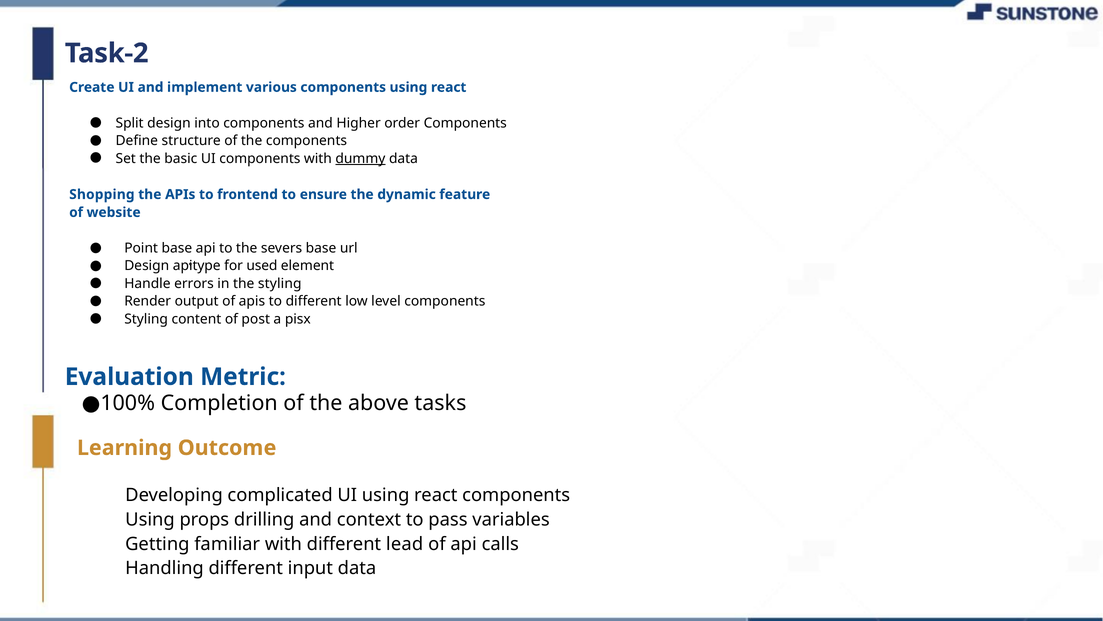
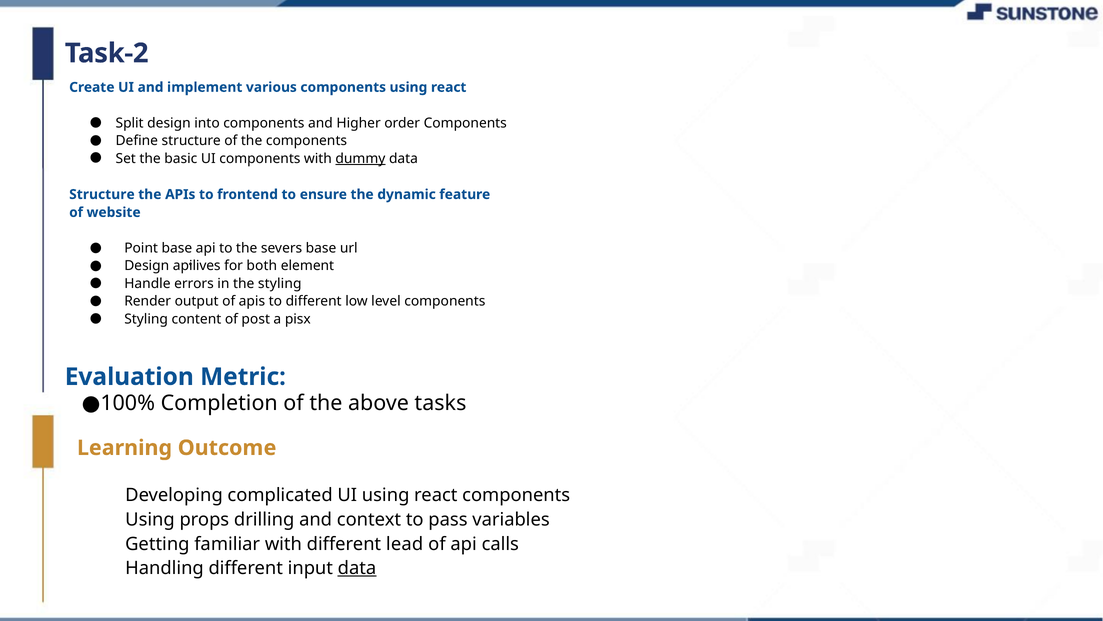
Shopping: Shopping -> Structure (102, 194)
type: type -> lives (207, 265)
used: used -> both (262, 265)
data underline: none -> present (357, 568)
